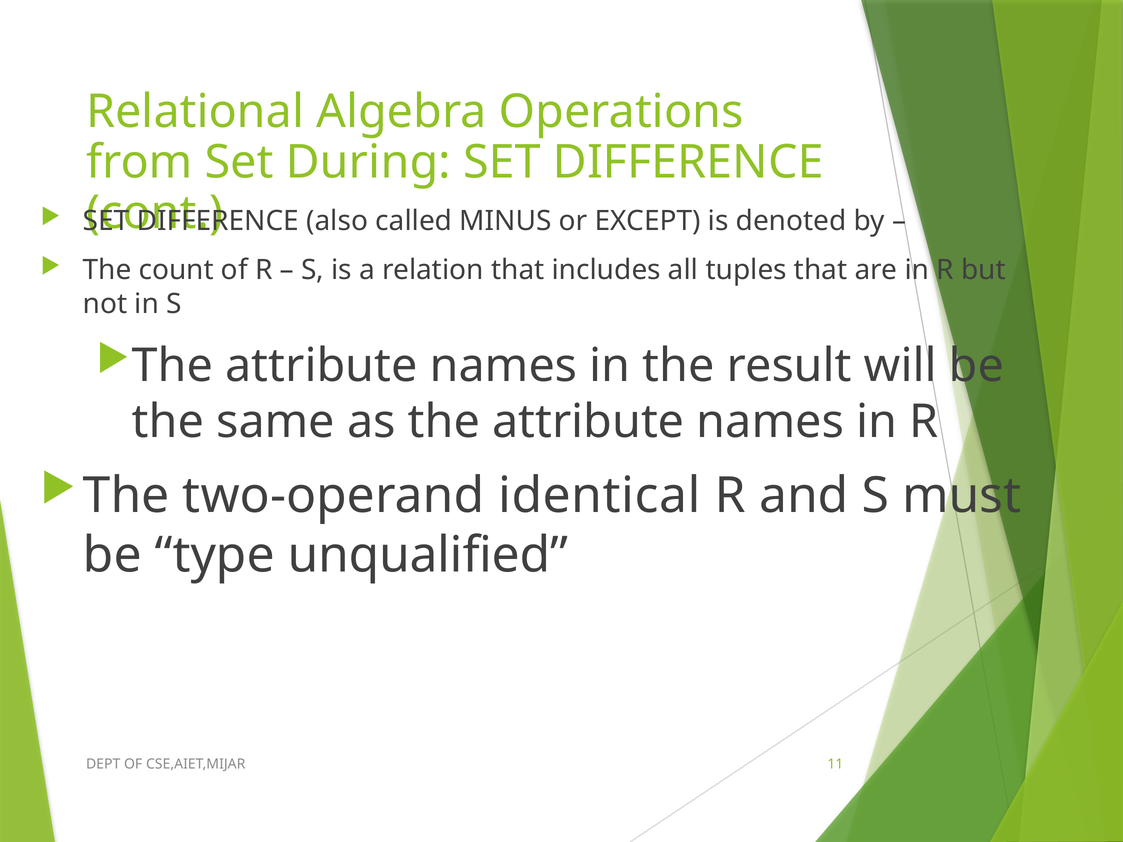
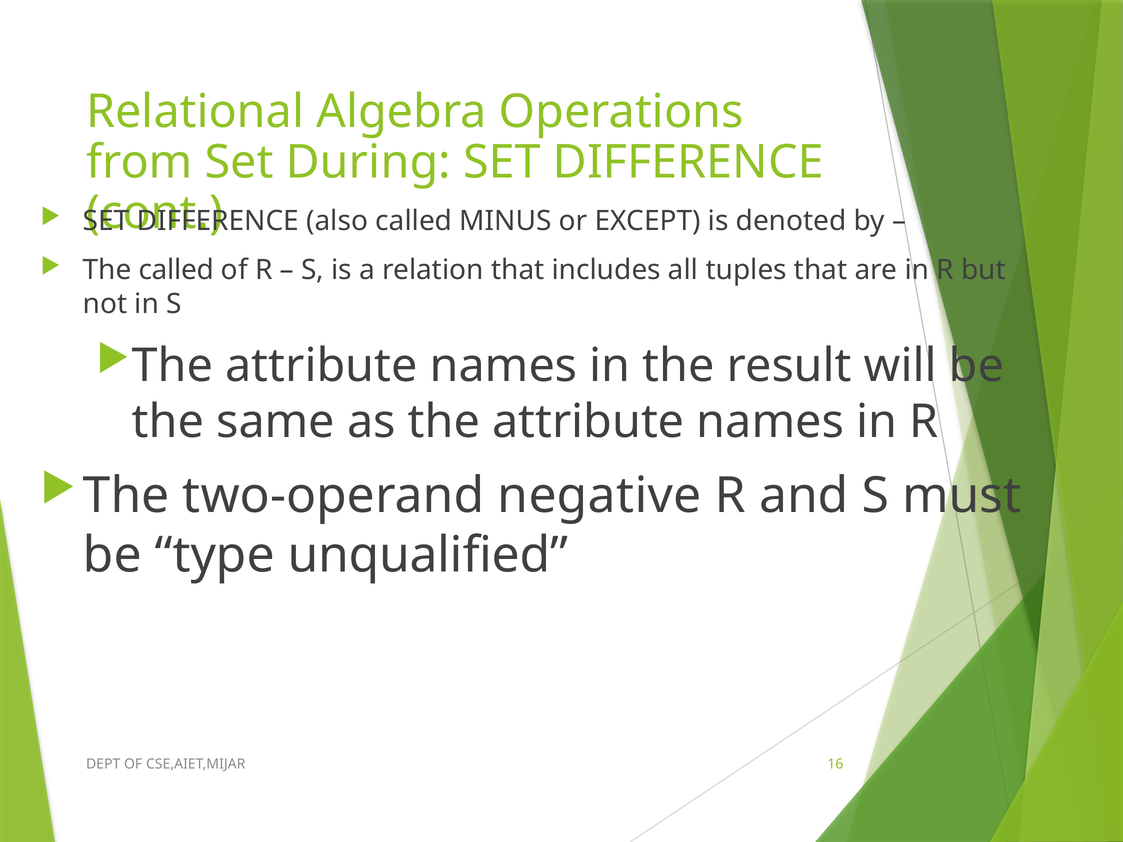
The count: count -> called (176, 270)
identical: identical -> negative (599, 496)
11: 11 -> 16 (835, 764)
